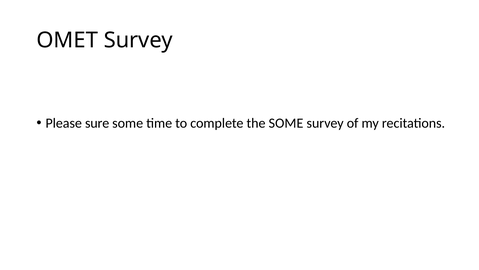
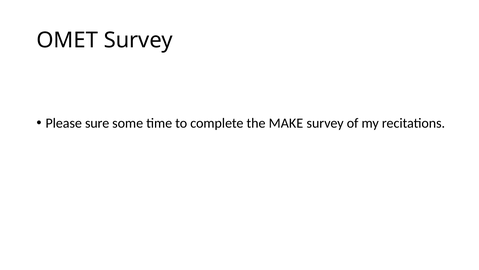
the SOME: SOME -> MAKE (286, 123)
